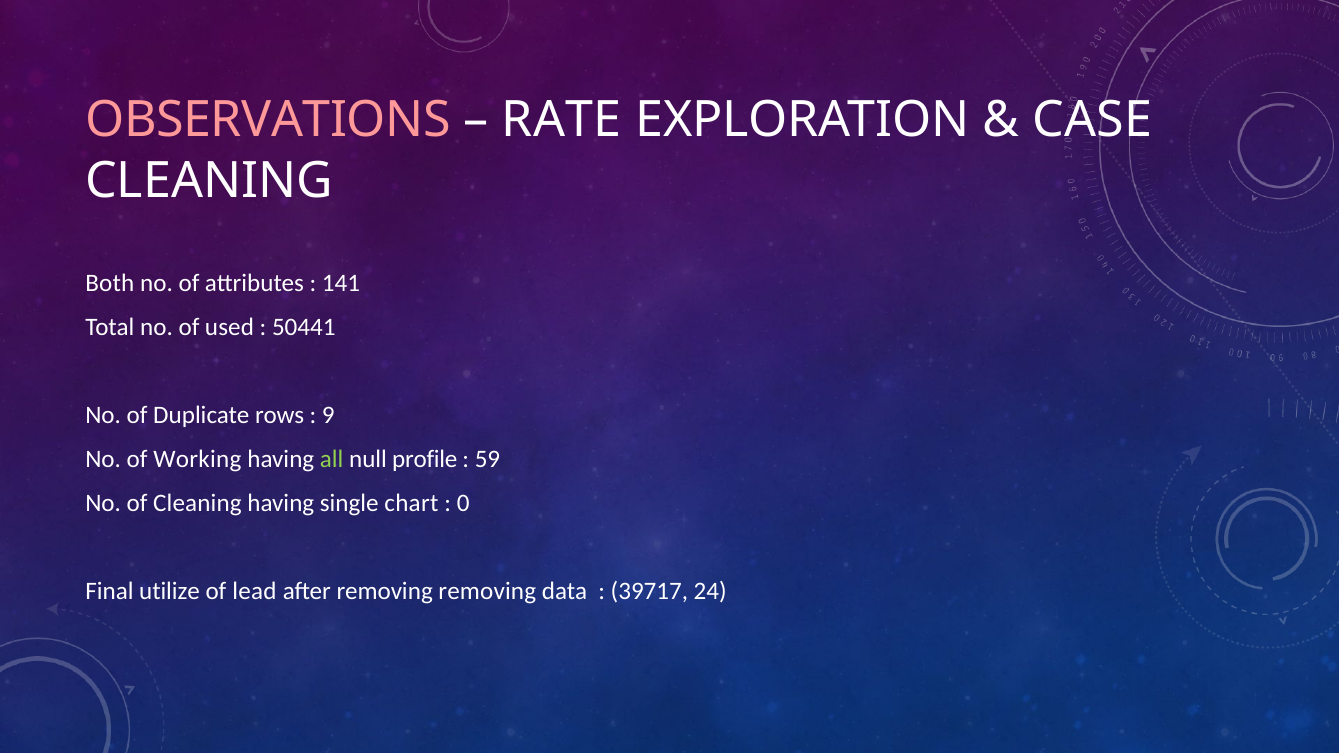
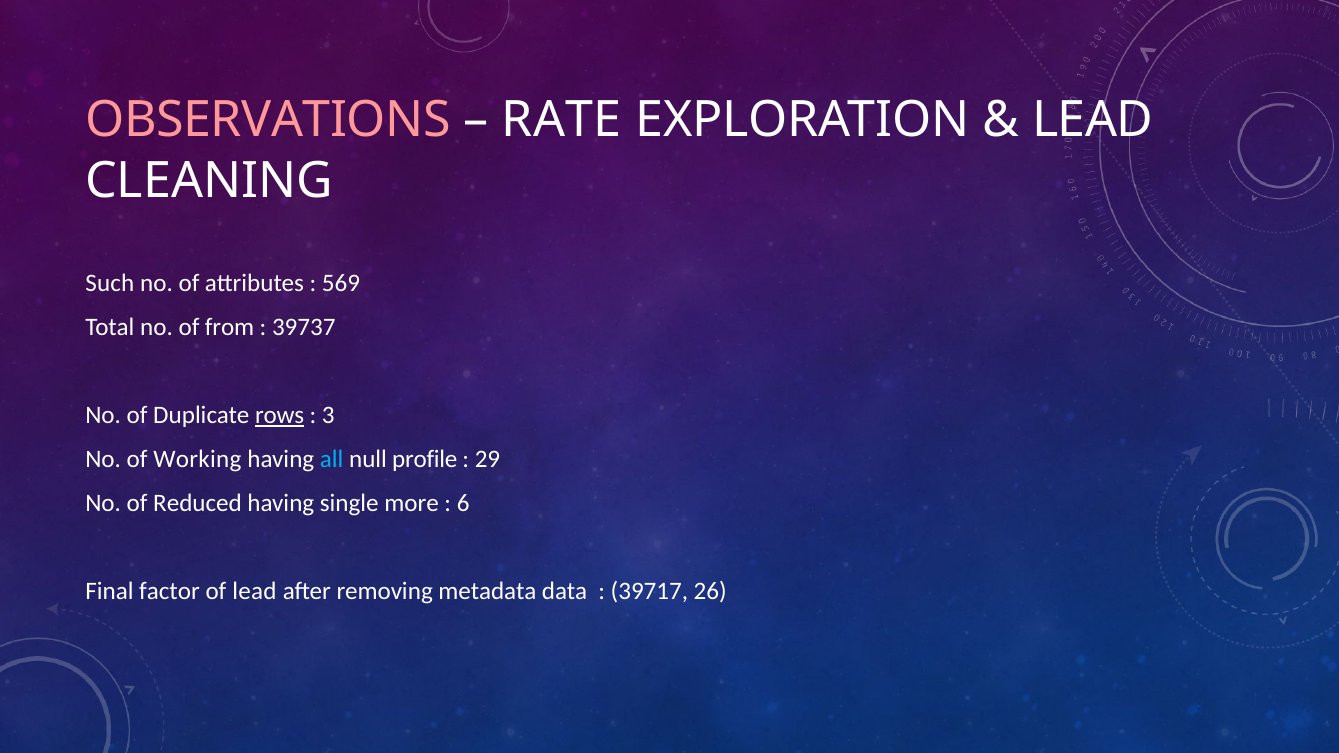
CASE: CASE -> LEAD (1093, 120)
Both: Both -> Such (110, 283)
141: 141 -> 569 (341, 283)
used: used -> from (230, 327)
50441: 50441 -> 39737 (304, 327)
rows underline: none -> present (280, 415)
9: 9 -> 3 (328, 415)
all colour: light green -> light blue (332, 459)
59: 59 -> 29 (487, 459)
of Cleaning: Cleaning -> Reduced (198, 503)
chart: chart -> more (412, 503)
0: 0 -> 6 (463, 503)
utilize: utilize -> factor (169, 592)
removing removing: removing -> metadata (487, 592)
24: 24 -> 26 (710, 592)
